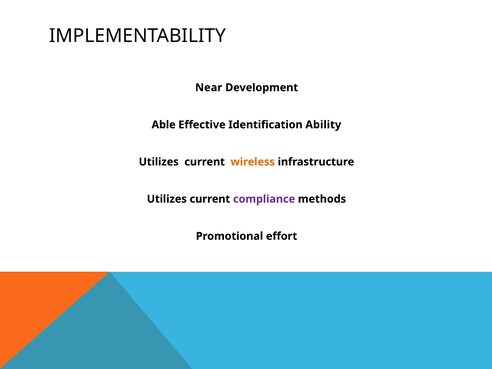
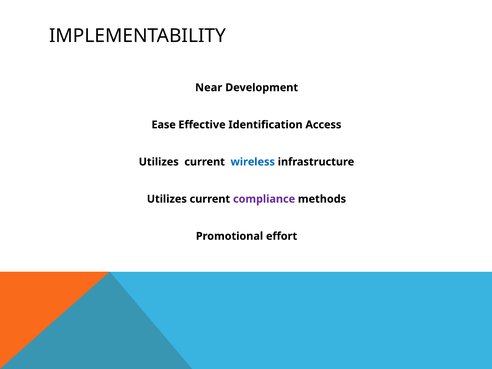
Able: Able -> Ease (164, 125)
Ability: Ability -> Access (323, 125)
wireless colour: orange -> blue (253, 162)
